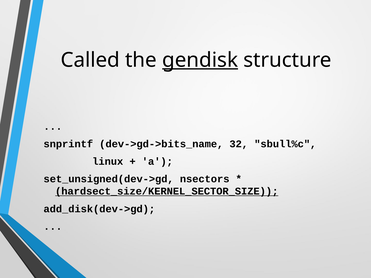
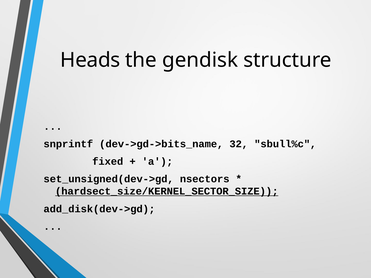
Called: Called -> Heads (90, 60)
gendisk underline: present -> none (200, 60)
linux: linux -> fixed (108, 162)
